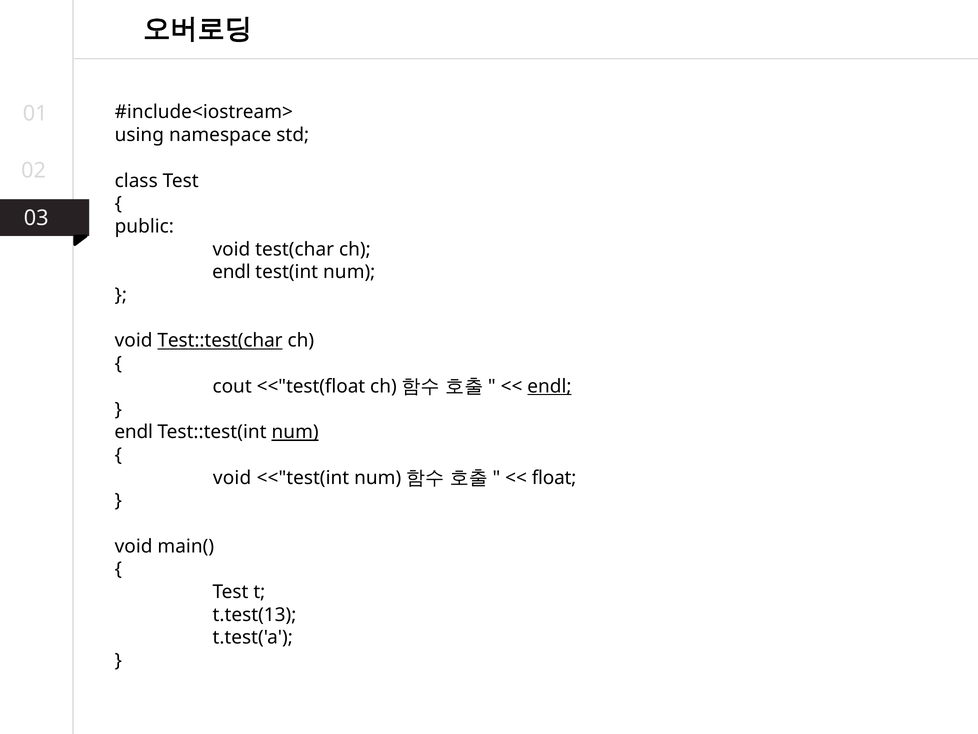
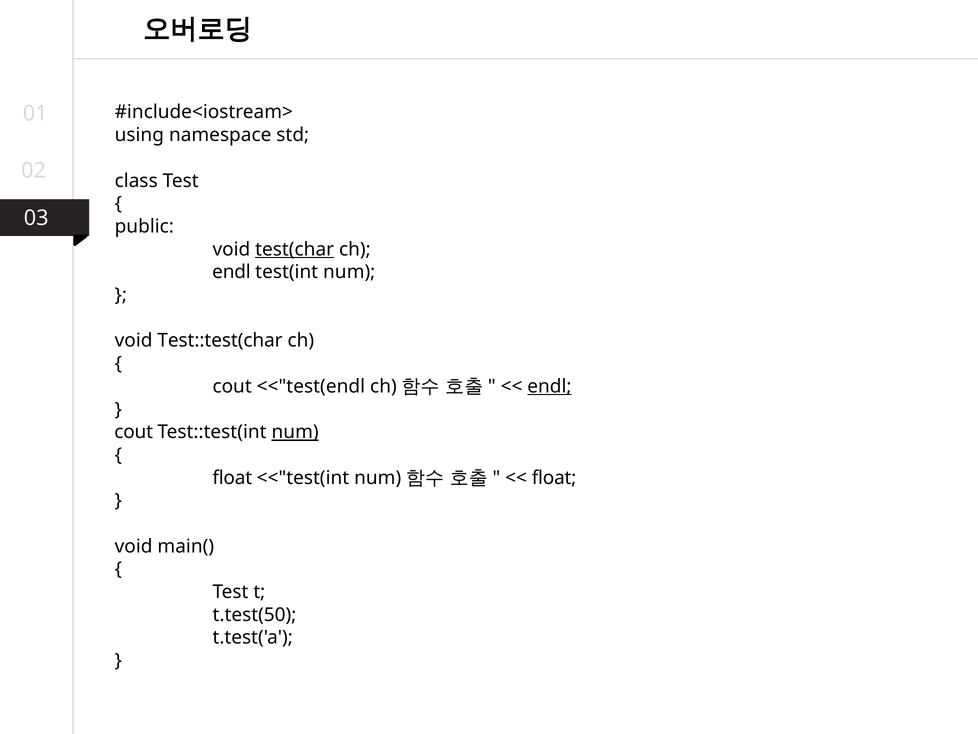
test(char underline: none -> present (295, 249)
Test::test(char underline: present -> none (220, 340)
<<"test(float: <<"test(float -> <<"test(endl (311, 386)
endl: endl -> cout (134, 432)
void: void -> float (232, 477)
t.test(13: t.test(13 -> t.test(50 (254, 614)
